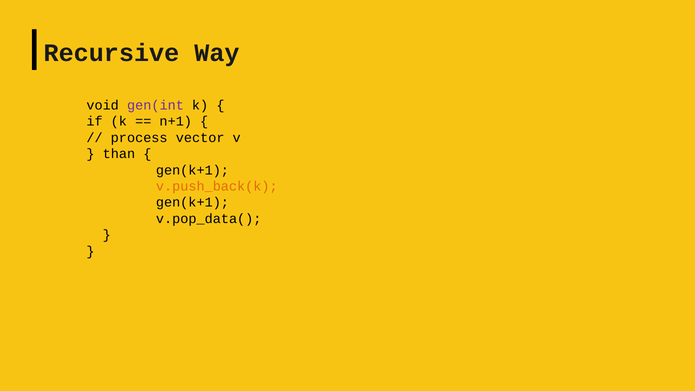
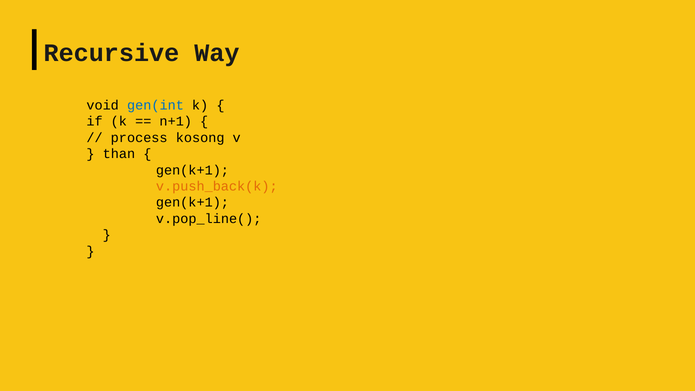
gen(int colour: purple -> blue (155, 105)
vector: vector -> kosong (200, 138)
v.pop_data(: v.pop_data( -> v.pop_line( (209, 219)
